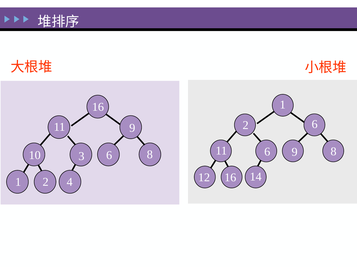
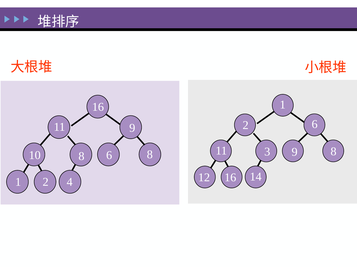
11 6: 6 -> 3 (267, 152)
10 3: 3 -> 8 (81, 157)
